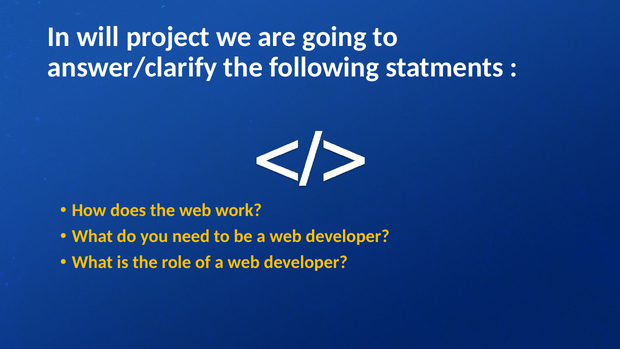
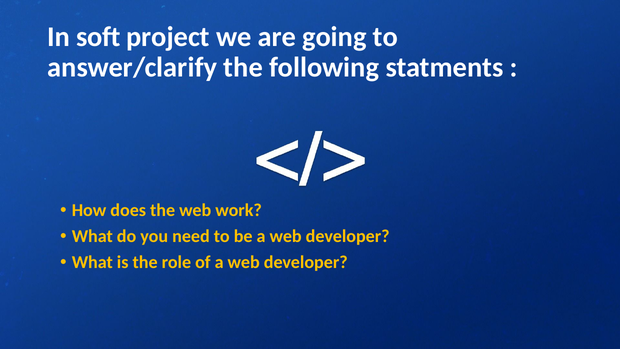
will: will -> soft (98, 37)
